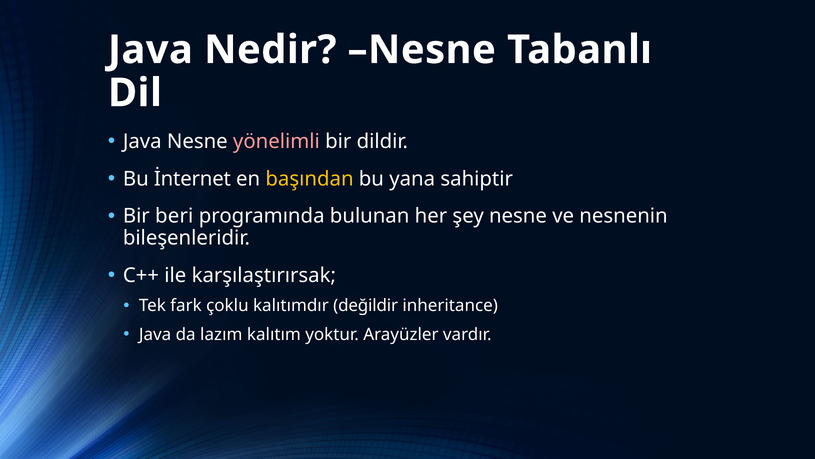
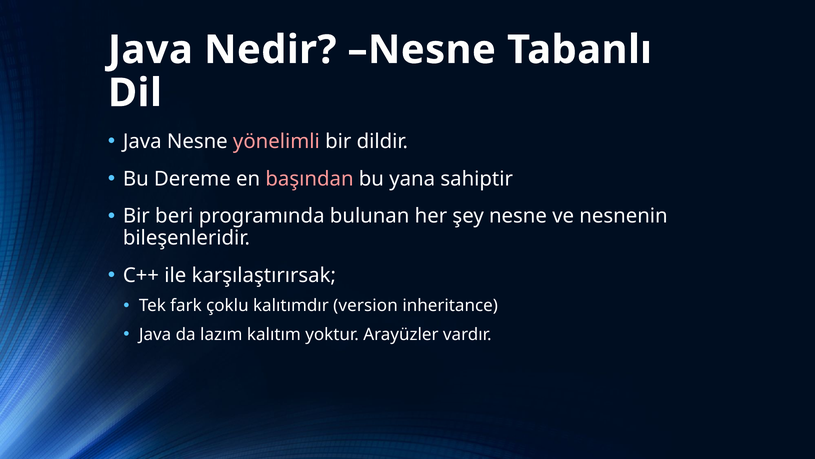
İnternet: İnternet -> Dereme (192, 179)
başından colour: yellow -> pink (310, 179)
değildir: değildir -> version (365, 306)
